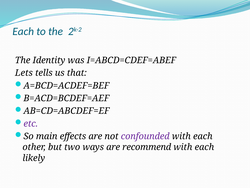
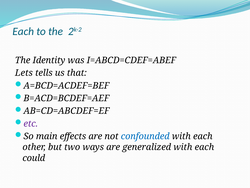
confounded colour: purple -> blue (145, 136)
recommend: recommend -> generalized (147, 147)
likely: likely -> could (34, 158)
